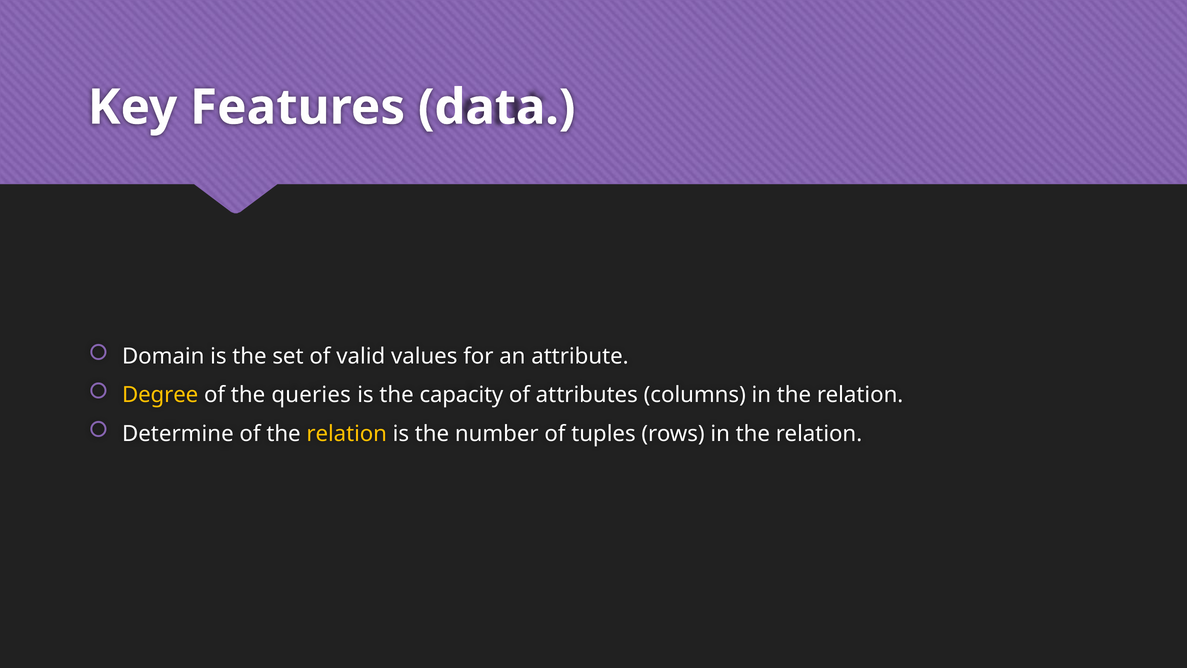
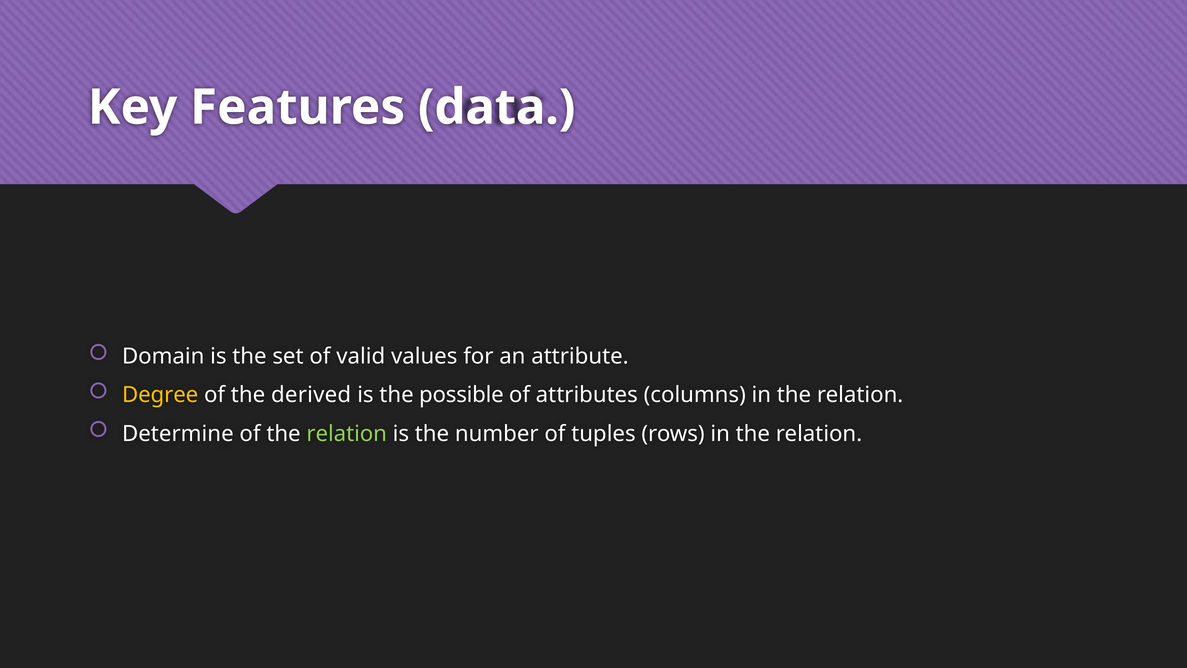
queries: queries -> derived (311, 395)
capacity: capacity -> possible (461, 395)
relation colour: yellow -> light green (347, 434)
